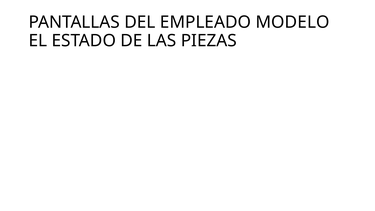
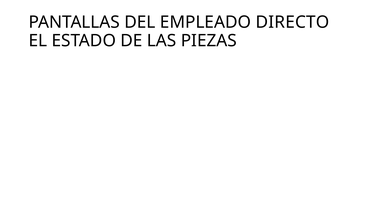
MODELO: MODELO -> DIRECTO (292, 22)
